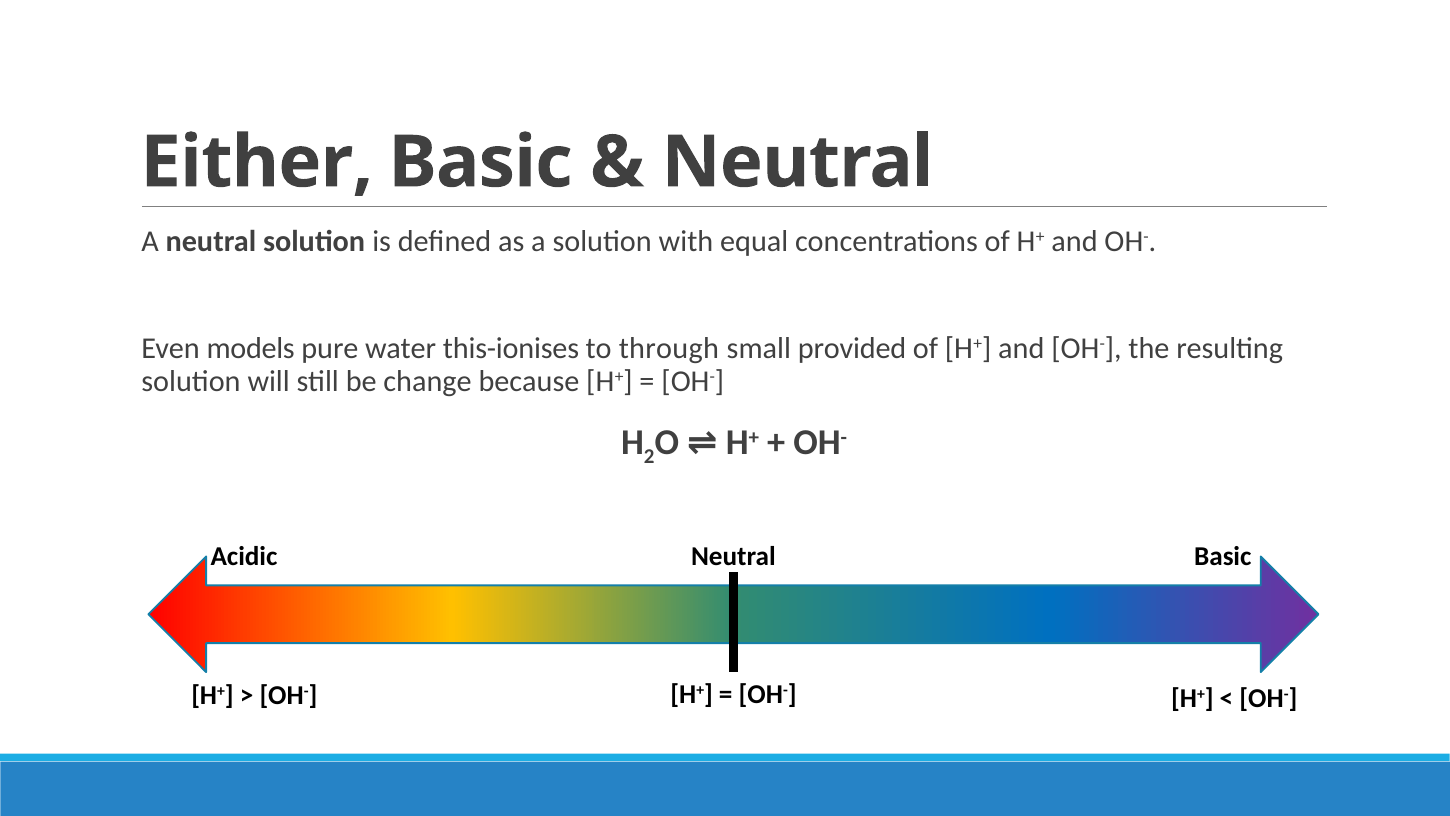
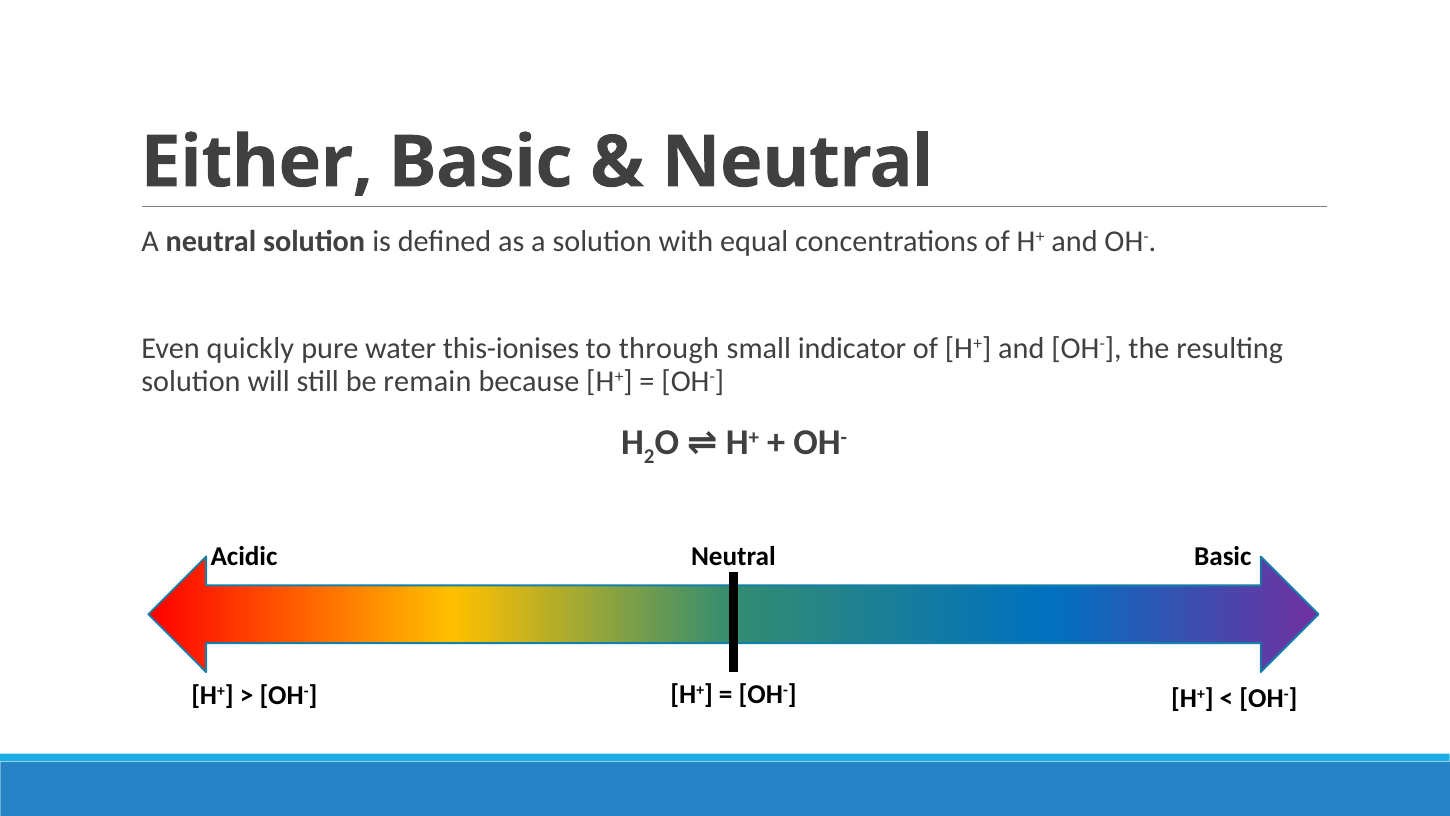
models: models -> quickly (250, 349)
provided: provided -> indicator (852, 349)
change: change -> remain (427, 381)
